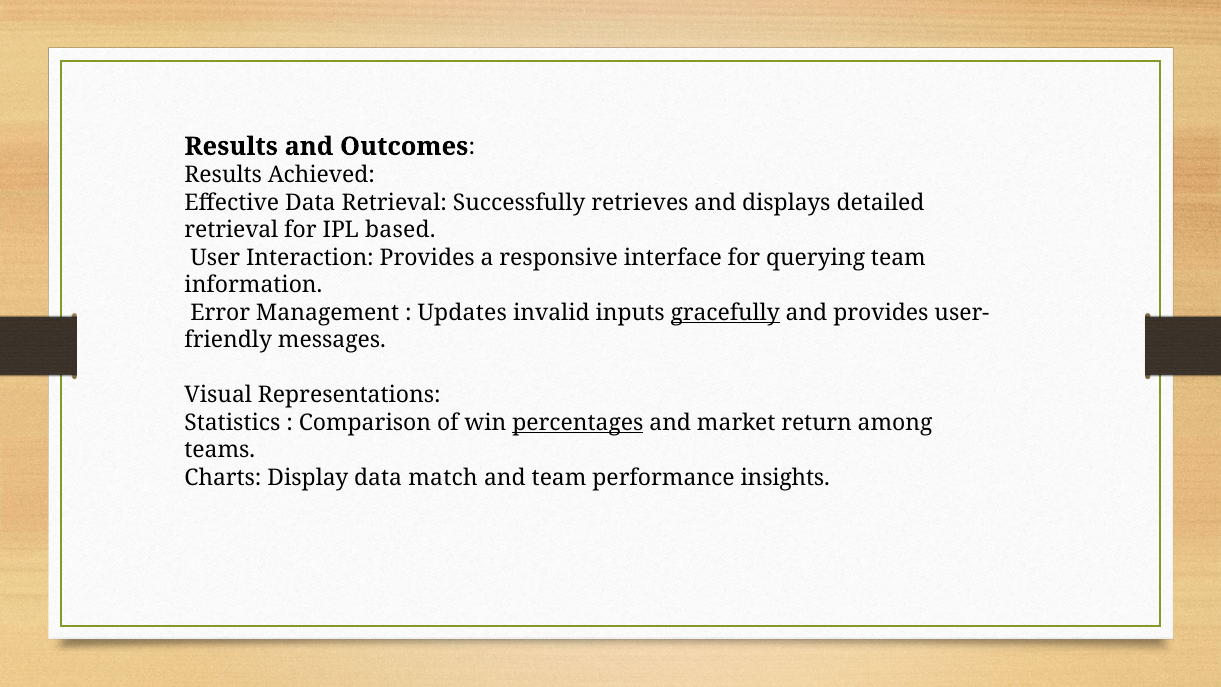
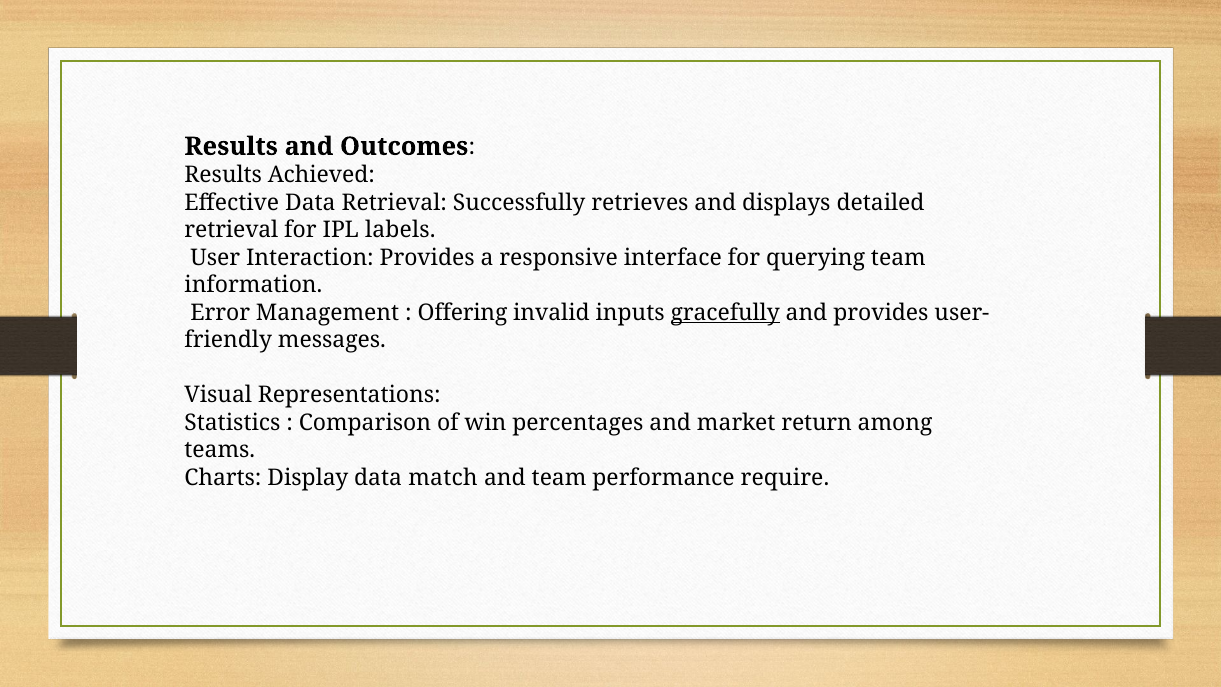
based: based -> labels (400, 230)
Updates: Updates -> Offering (462, 313)
percentages underline: present -> none (578, 422)
insights: insights -> require (785, 477)
